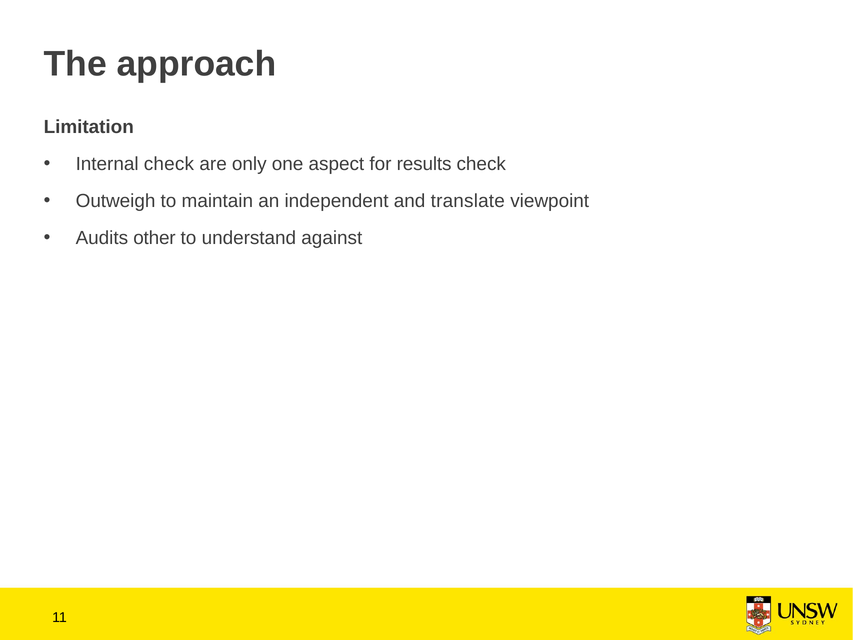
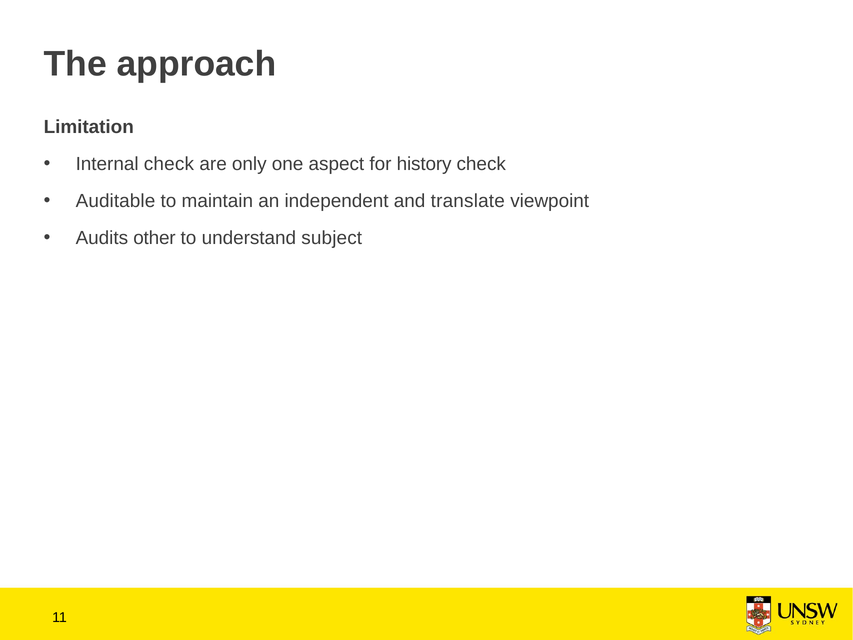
results: results -> history (424, 164)
Outweigh: Outweigh -> Auditable (115, 201)
against: against -> subject (332, 238)
